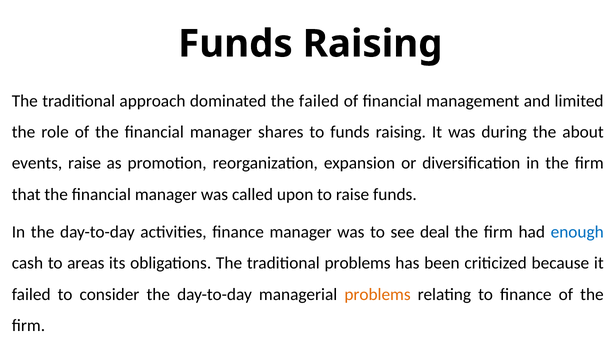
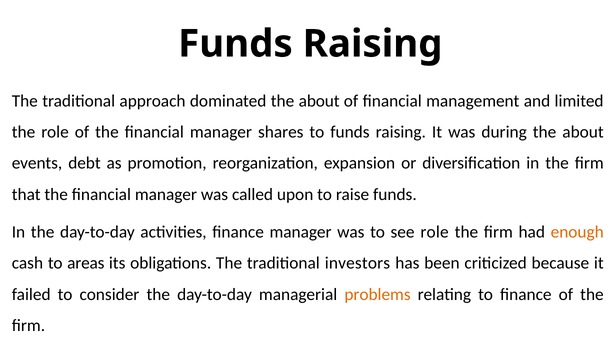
dominated the failed: failed -> about (319, 101)
events raise: raise -> debt (84, 163)
see deal: deal -> role (435, 232)
enough colour: blue -> orange (577, 232)
traditional problems: problems -> investors (357, 263)
